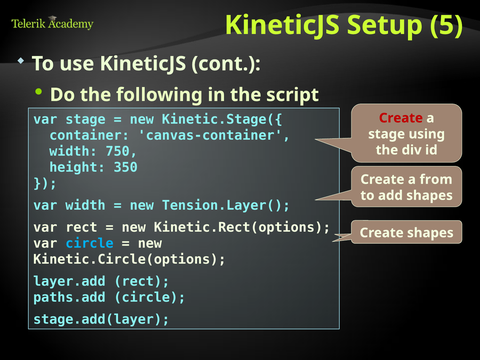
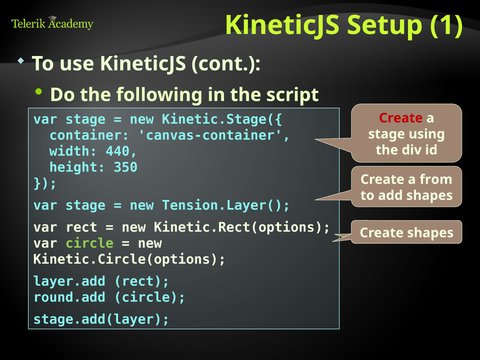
5: 5 -> 1 (446, 25)
750: 750 -> 440 (122, 151)
width: width -> stage (85, 205)
circle colour: light blue -> light green (89, 243)
paths.add: paths.add -> round.add (69, 297)
